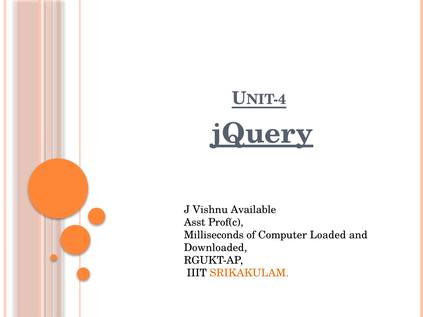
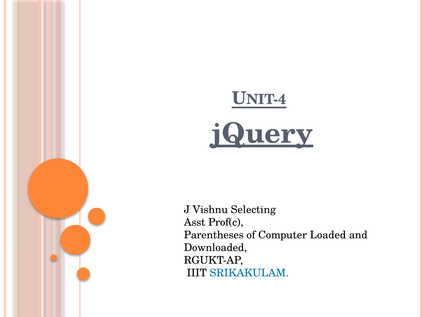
Available: Available -> Selecting (253, 210)
Milliseconds: Milliseconds -> Parentheses (214, 235)
SRIKAKULAM colour: orange -> blue (249, 273)
